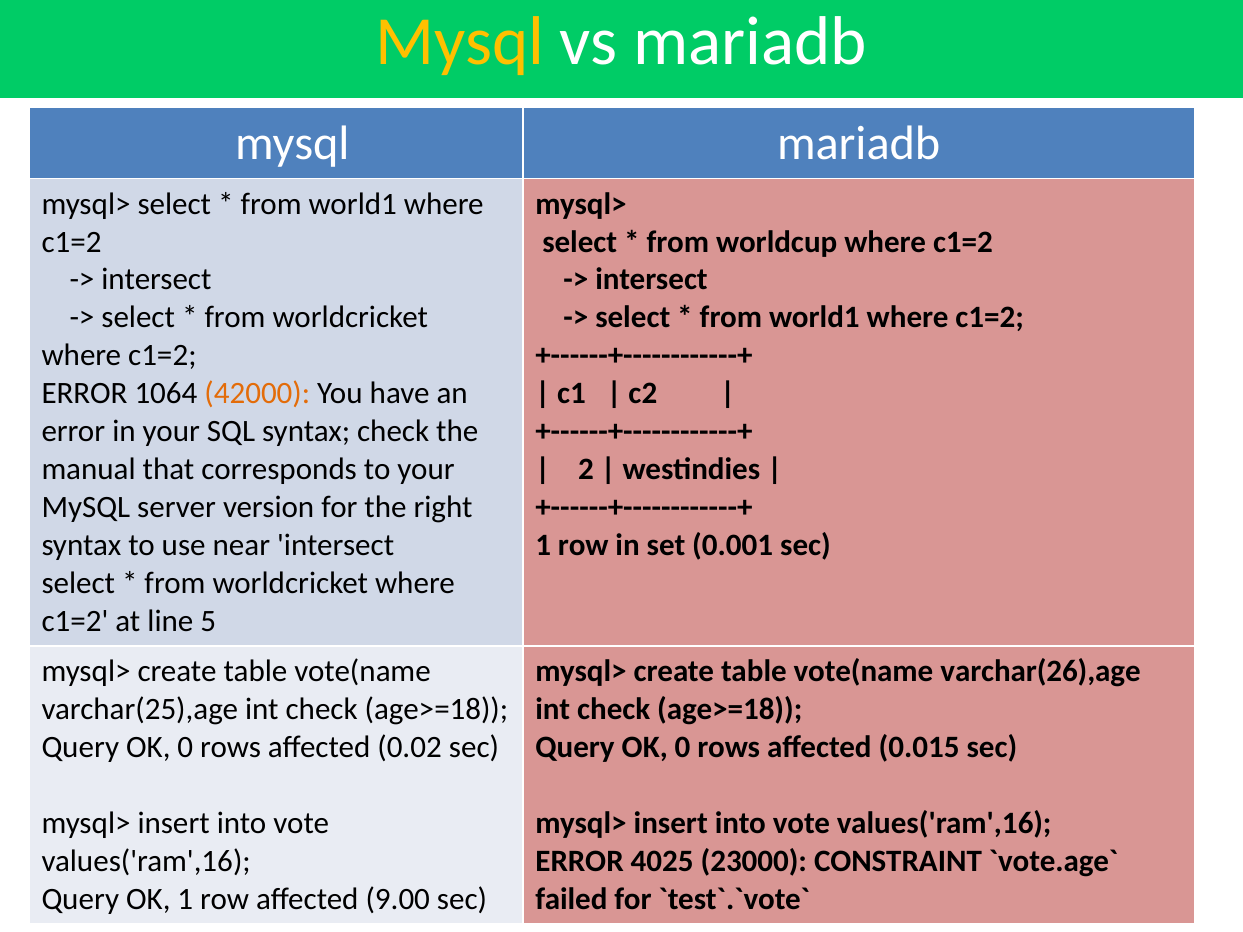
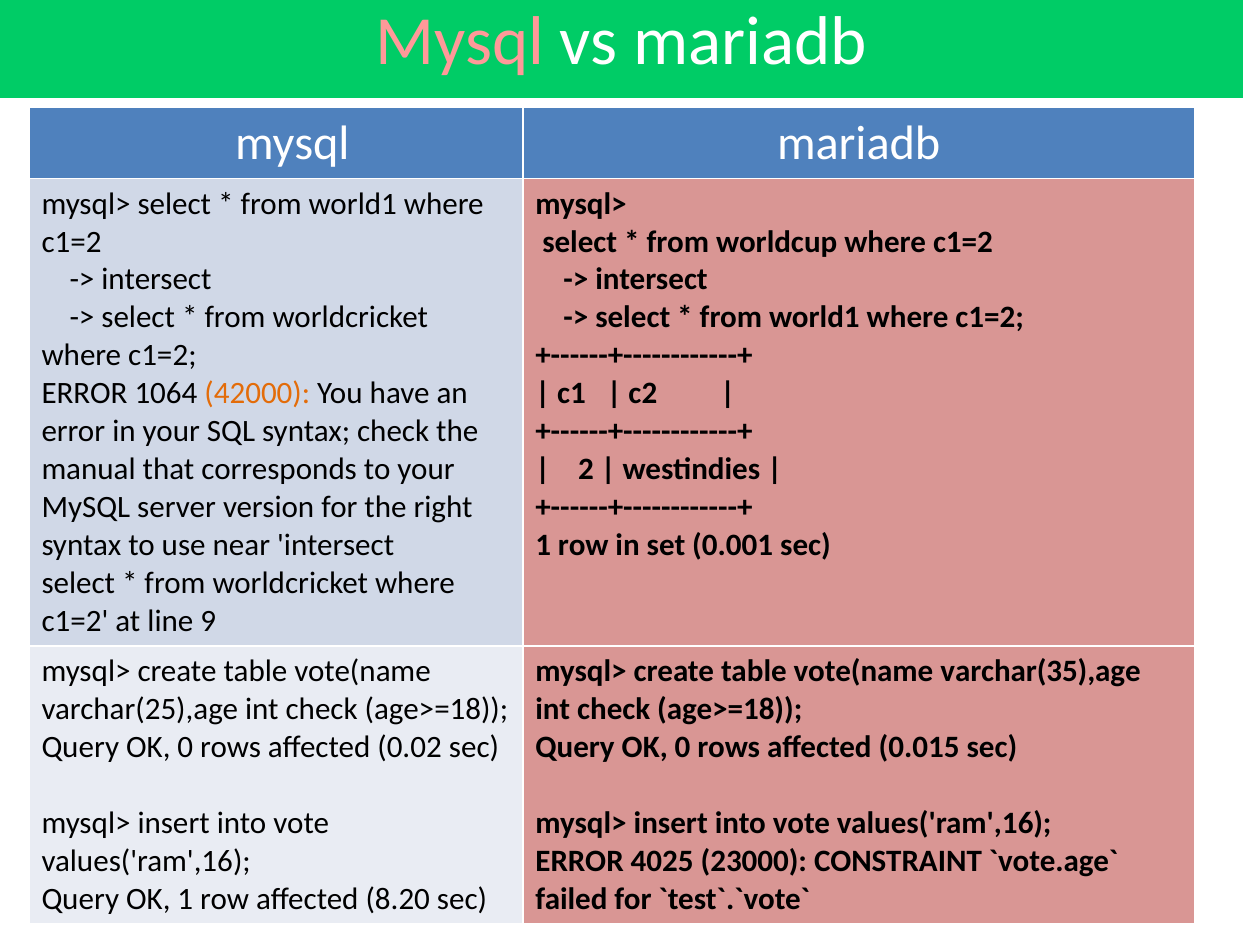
Mysql colour: yellow -> pink (460, 42)
5: 5 -> 9 (208, 621)
varchar(26),age: varchar(26),age -> varchar(35),age (1041, 672)
9.00: 9.00 -> 8.20 (398, 899)
